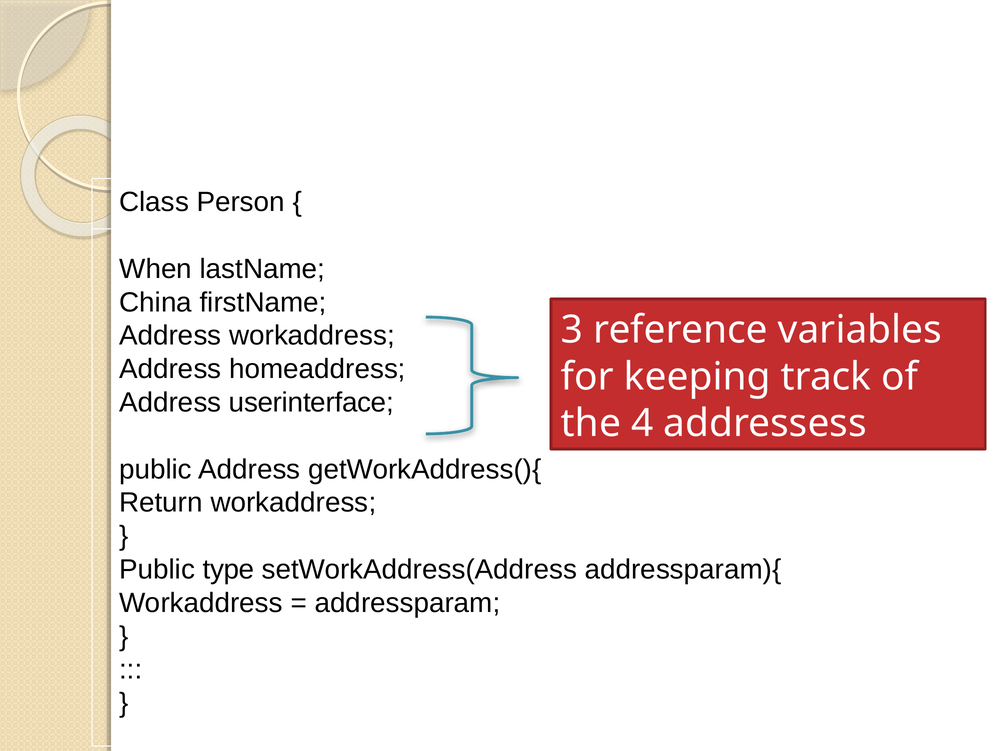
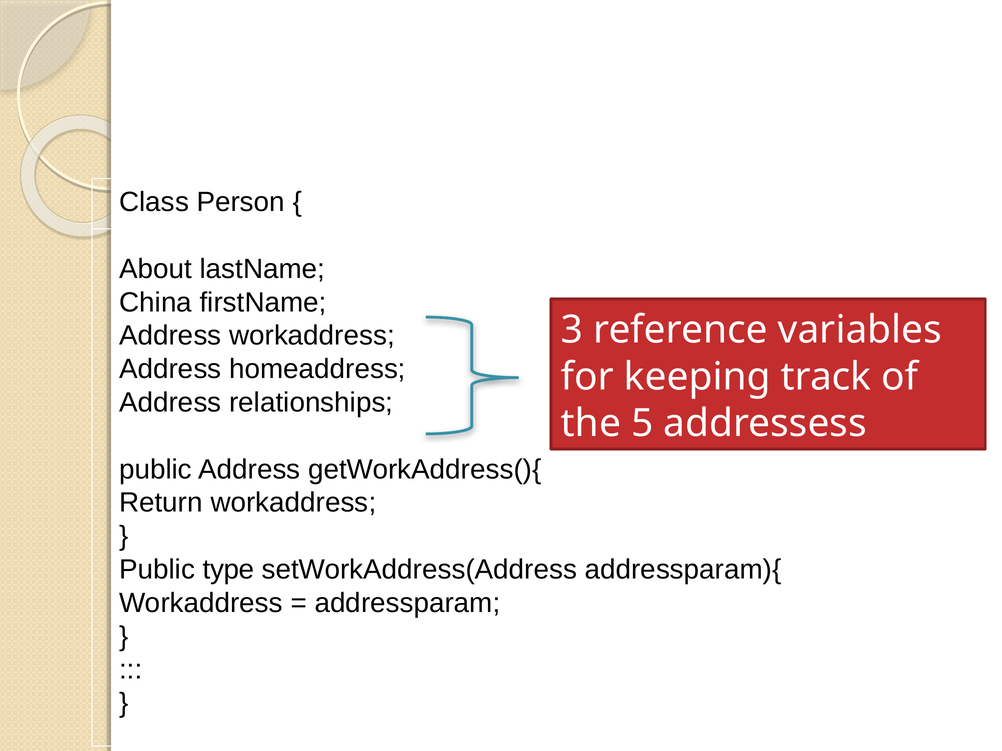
When: When -> About (156, 269)
userinterface: userinterface -> relationships (311, 403)
4: 4 -> 5 (642, 424)
